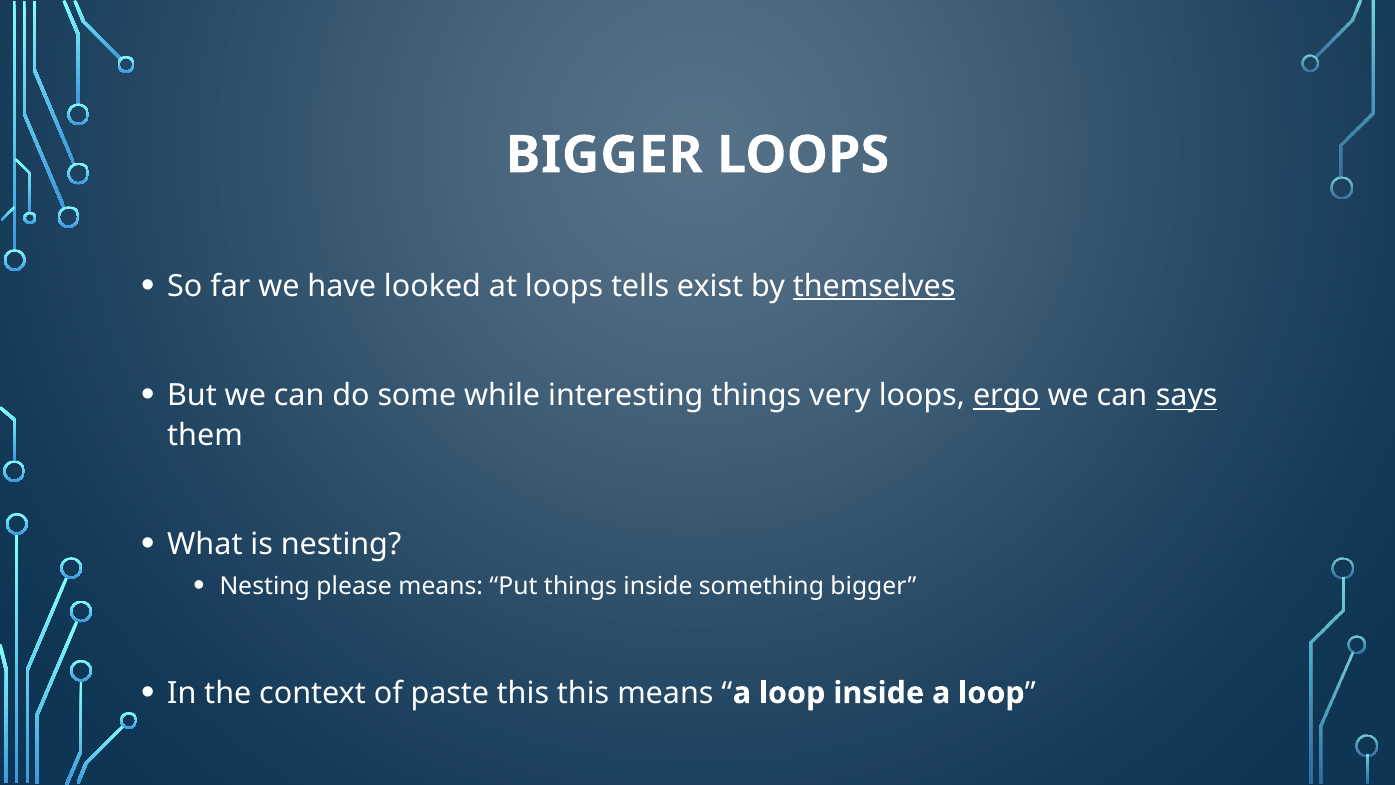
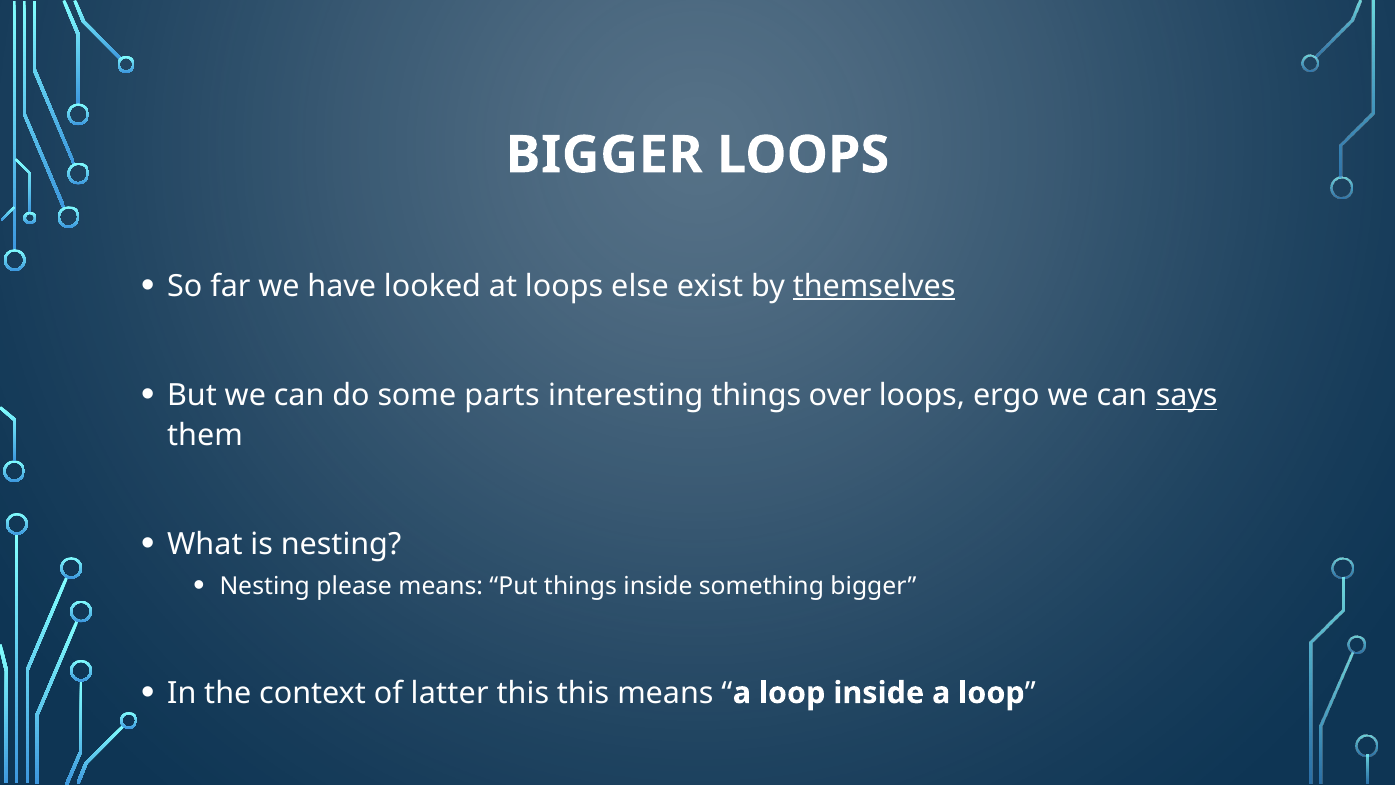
tells: tells -> else (640, 286)
while: while -> parts (502, 396)
very: very -> over (840, 396)
ergo underline: present -> none (1006, 396)
paste: paste -> latter (450, 693)
